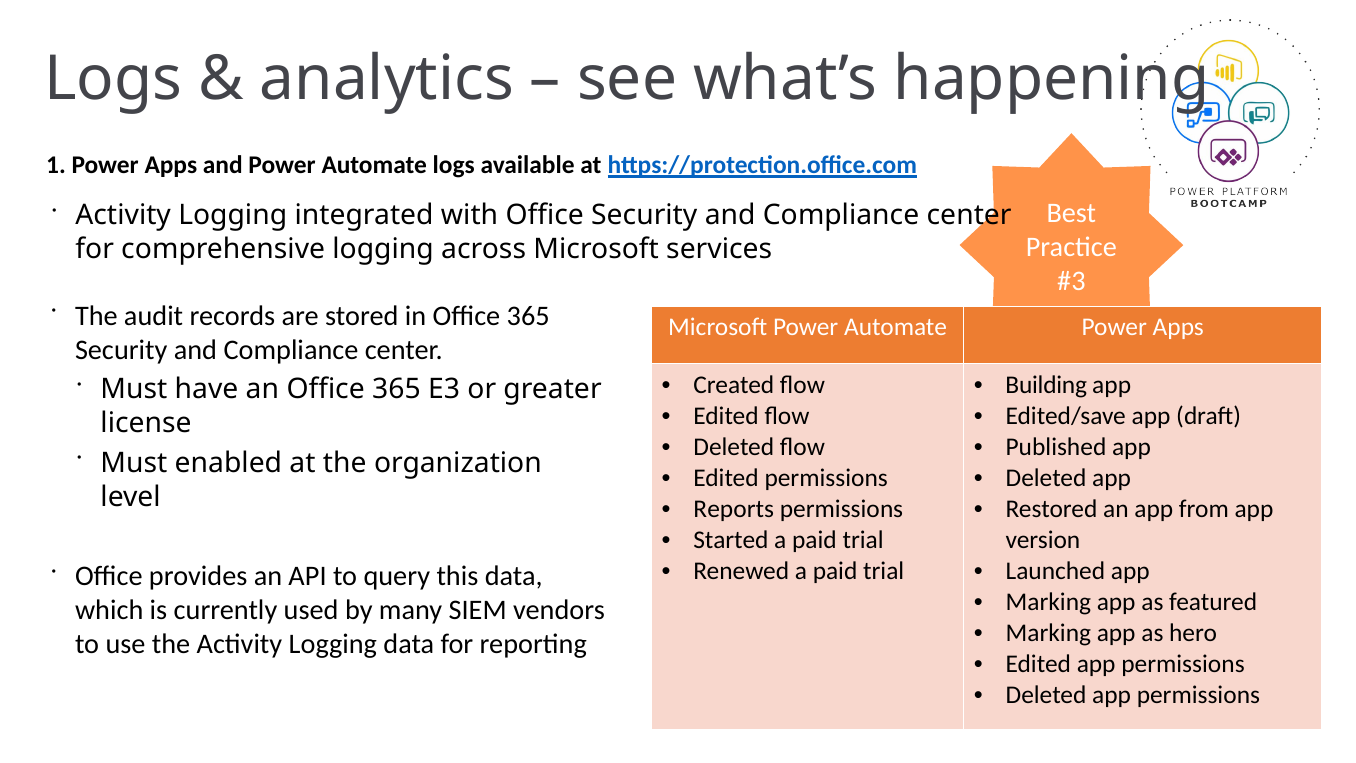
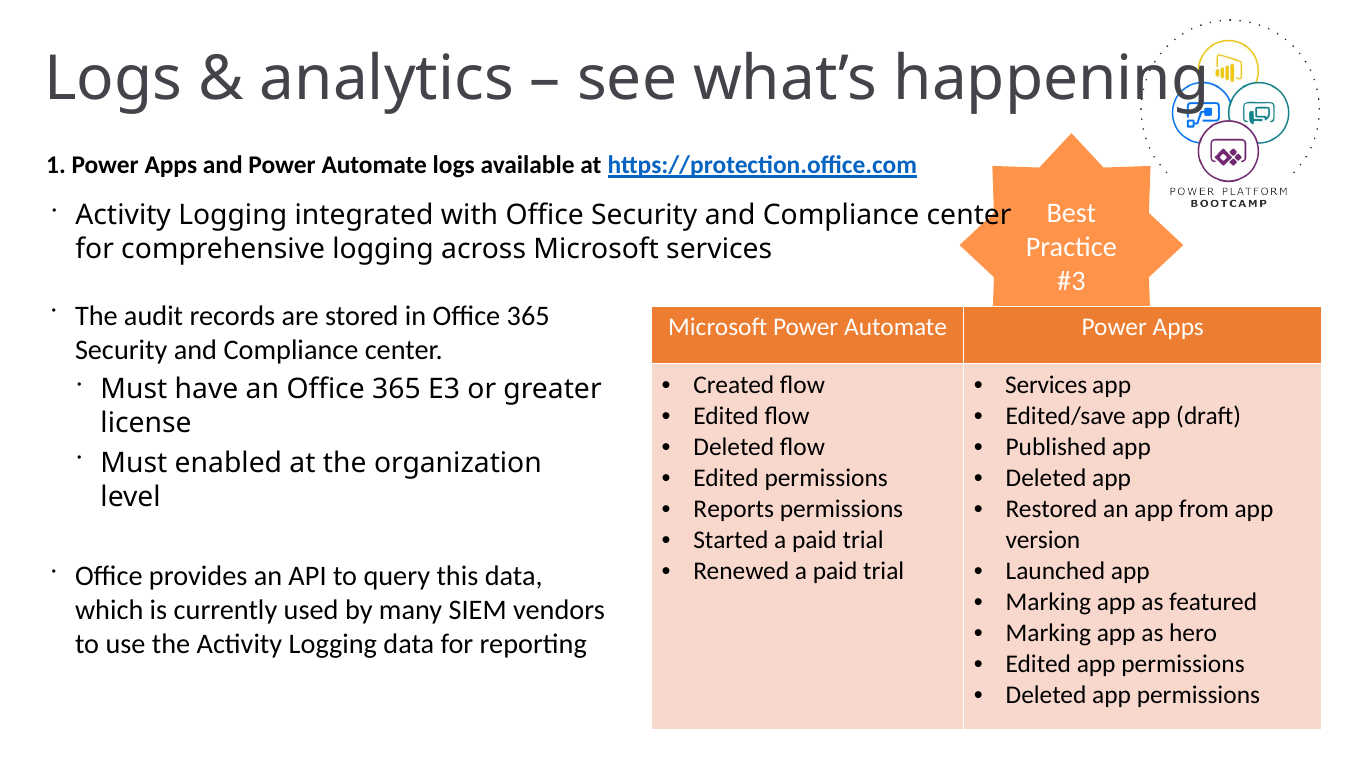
Building: Building -> Services (1046, 385)
